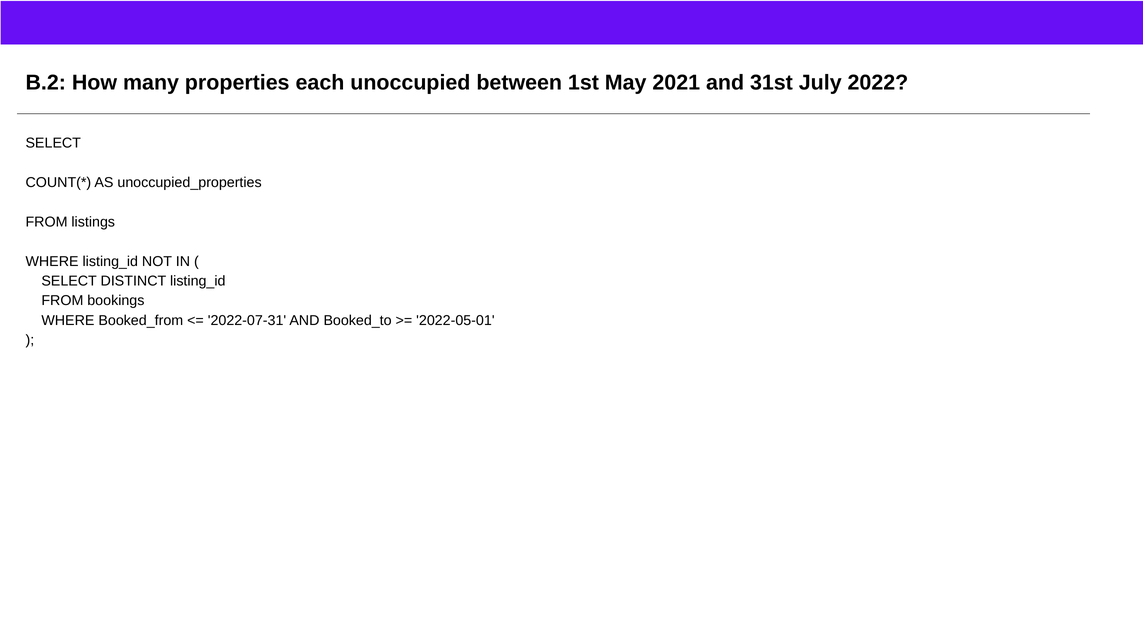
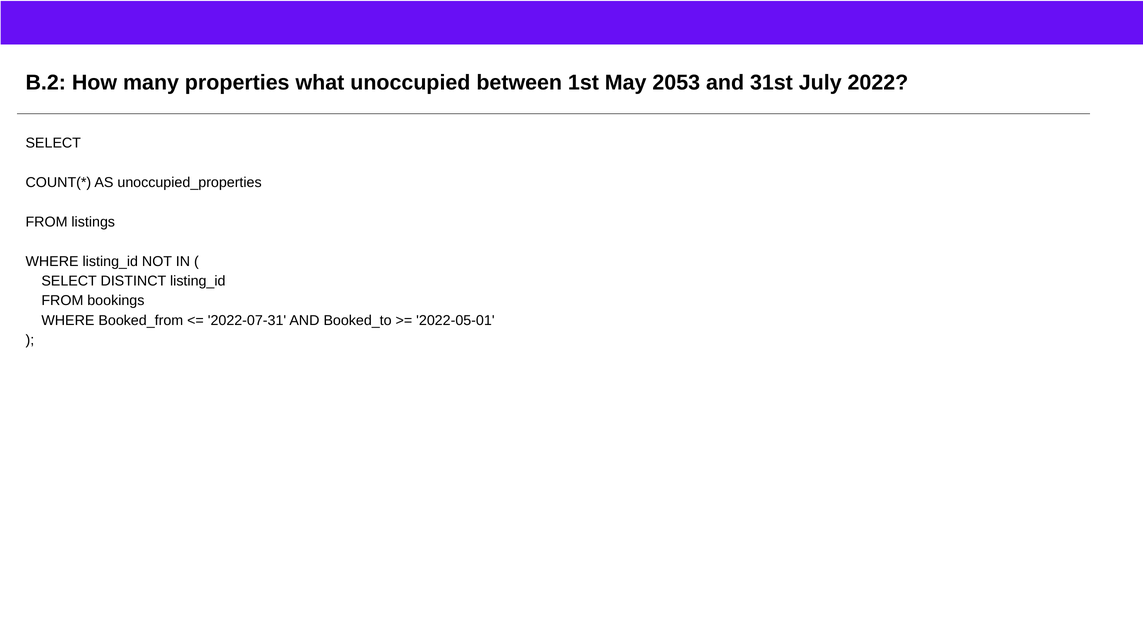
each: each -> what (320, 83)
2021: 2021 -> 2053 (676, 83)
